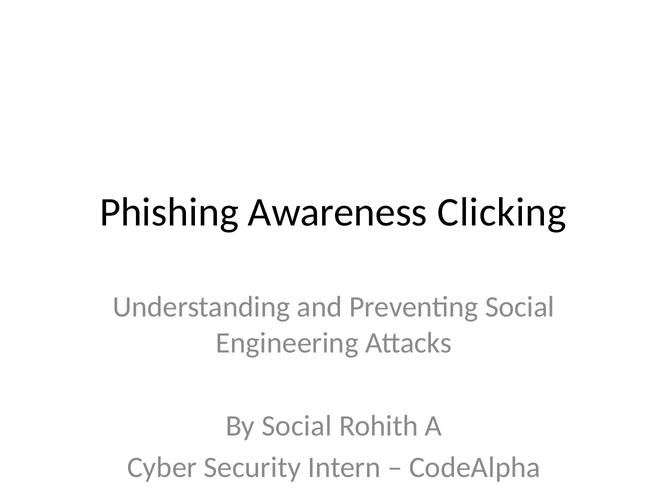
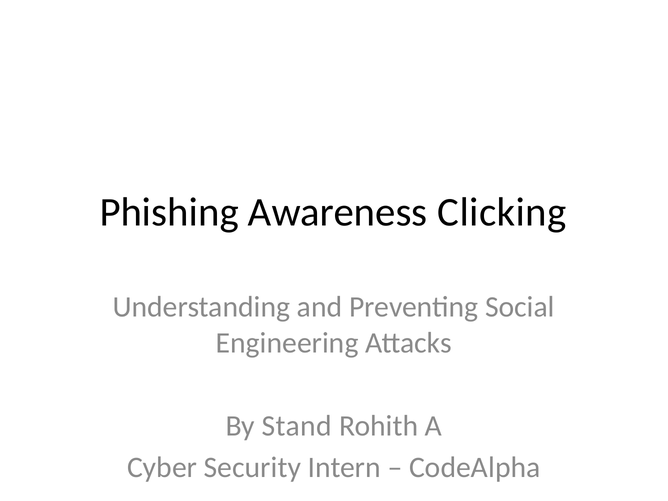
By Social: Social -> Stand (297, 426)
